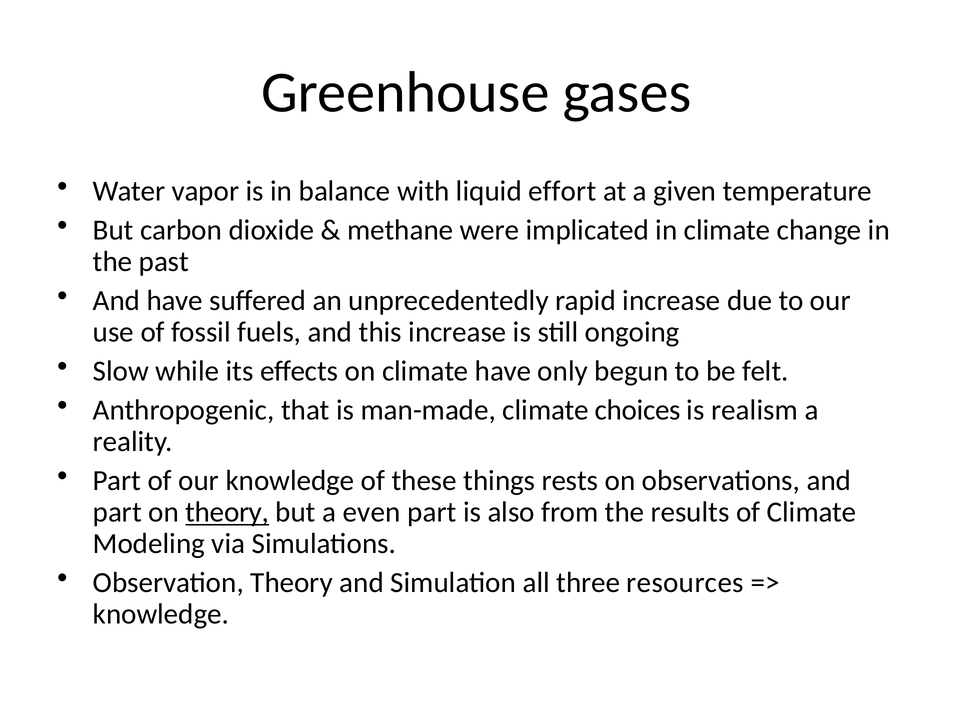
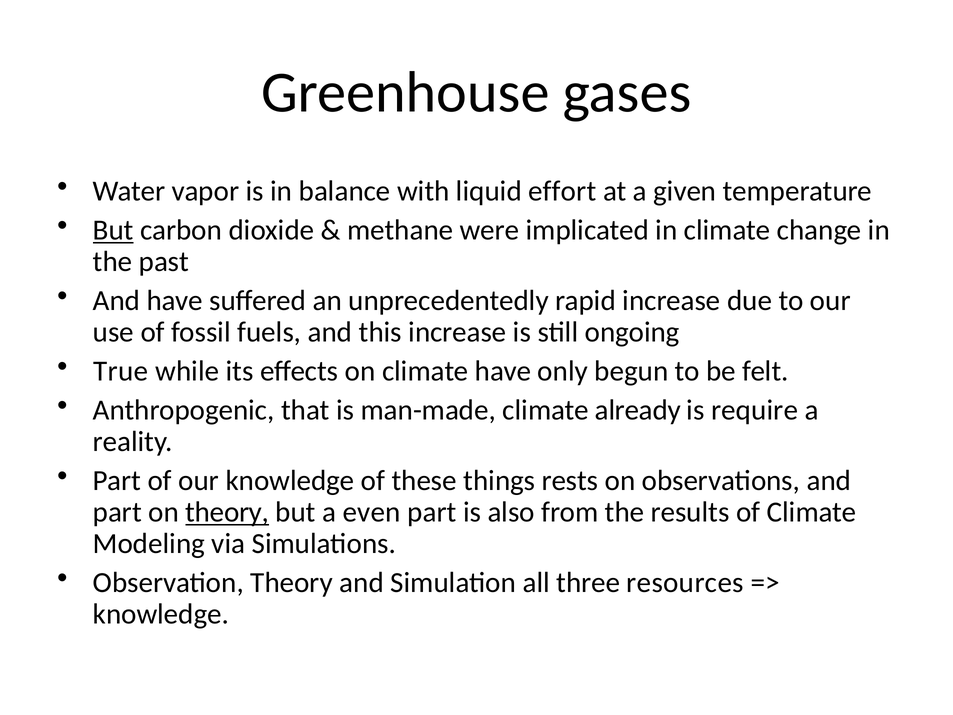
But underline: none -> present (113, 230)
Slow: Slow -> True (121, 371)
choices: choices -> already (638, 410)
realism: realism -> require (755, 410)
